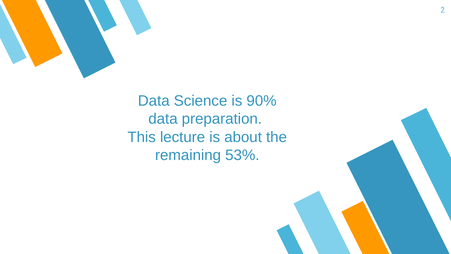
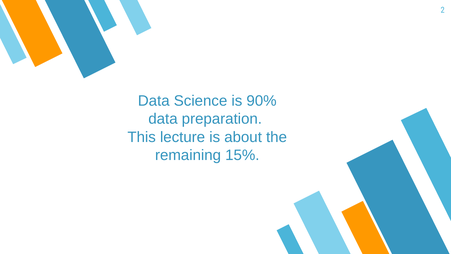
53%: 53% -> 15% (242, 155)
